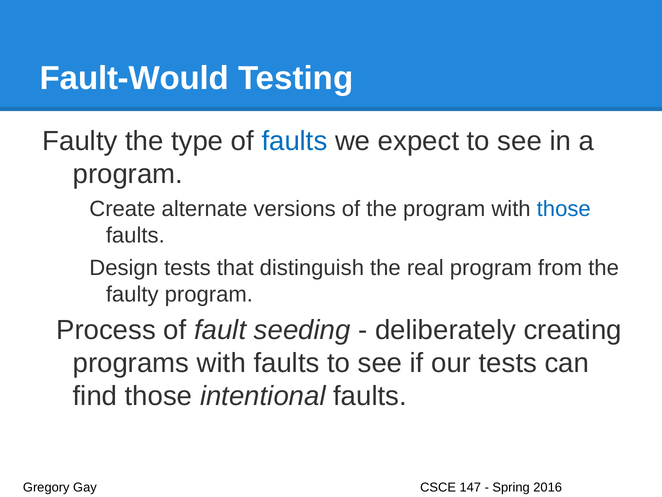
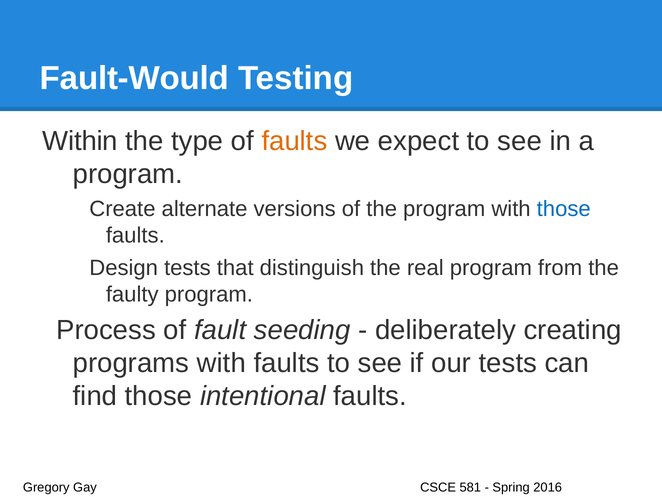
Faulty: Faulty -> Within (80, 141)
faults colour: blue -> orange (295, 141)
147: 147 -> 581 (470, 487)
